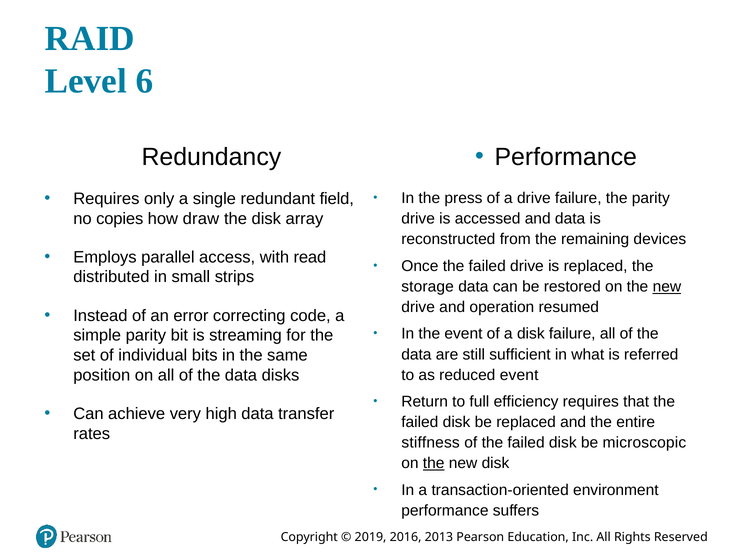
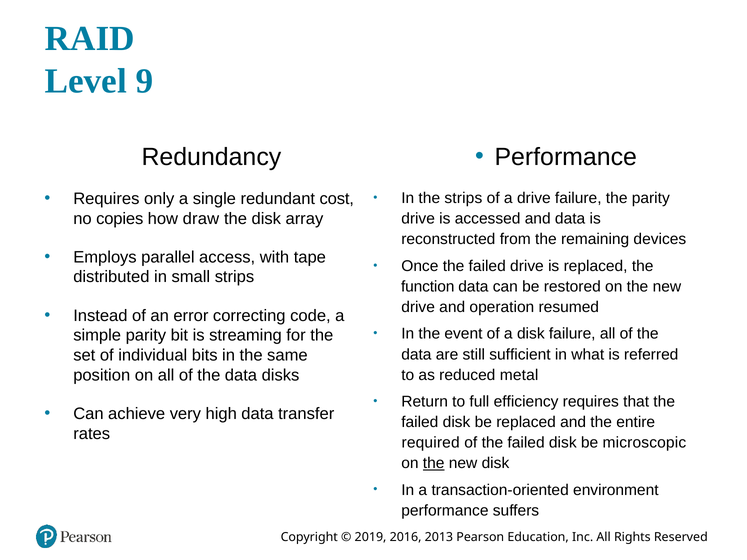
6: 6 -> 9 (144, 81)
field: field -> cost (337, 199)
the press: press -> strips (463, 198)
read: read -> tape (310, 257)
storage: storage -> function (428, 287)
new underline: present -> none (667, 287)
reduced event: event -> metal (519, 375)
stiffness: stiffness -> required (431, 443)
